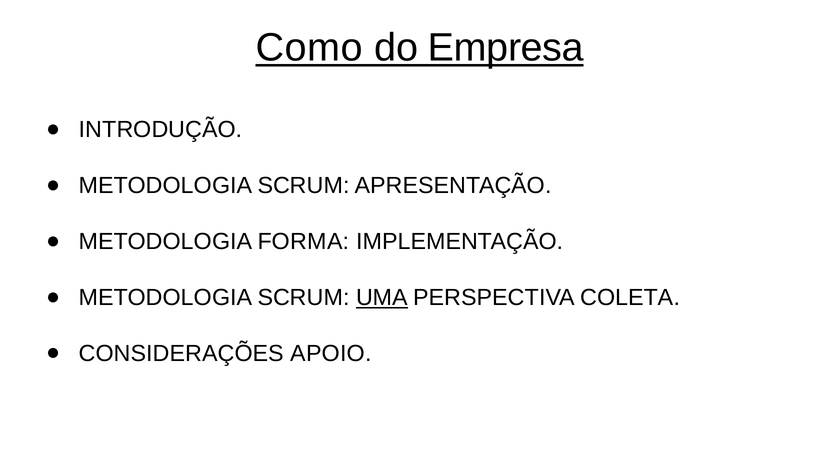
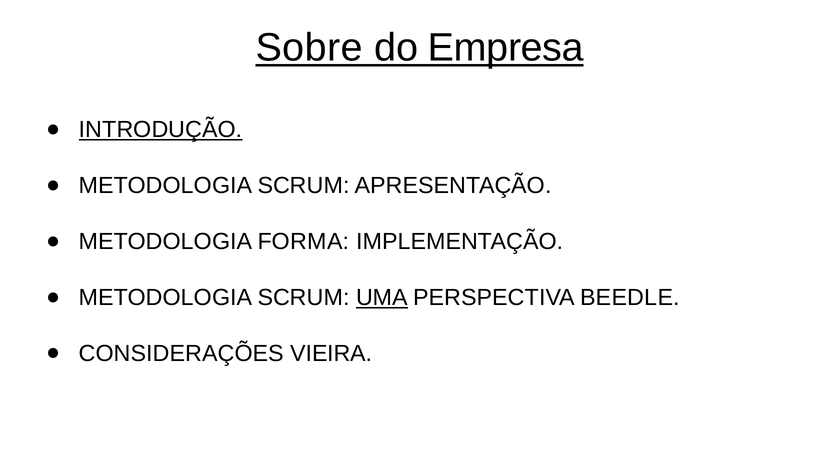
Como: Como -> Sobre (309, 48)
INTRODUÇÃO underline: none -> present (161, 130)
COLETA: COLETA -> BEEDLE (630, 298)
APOIO: APOIO -> VIEIRA (331, 354)
